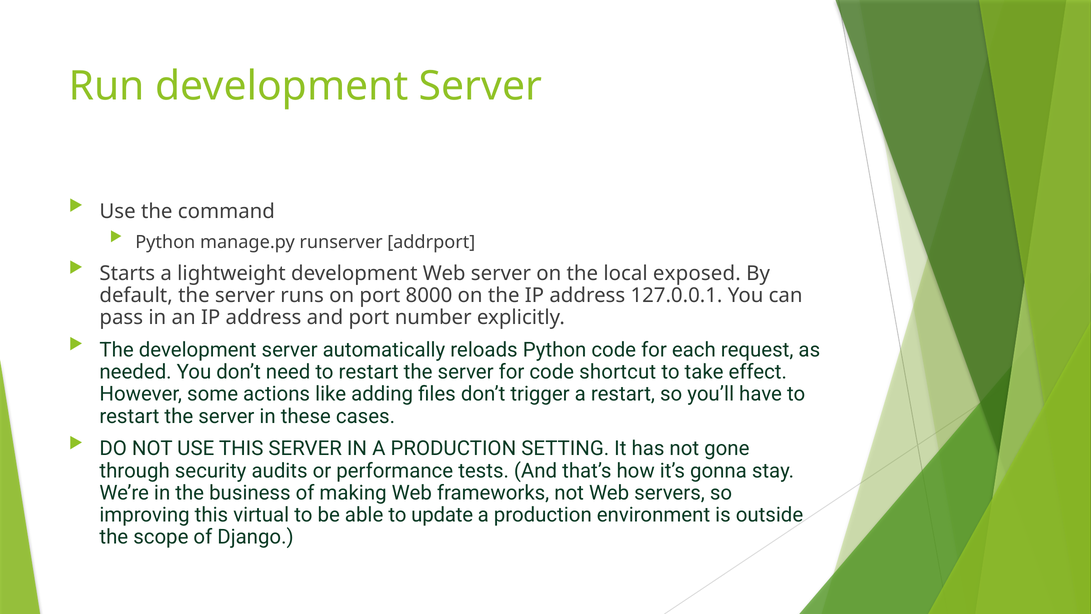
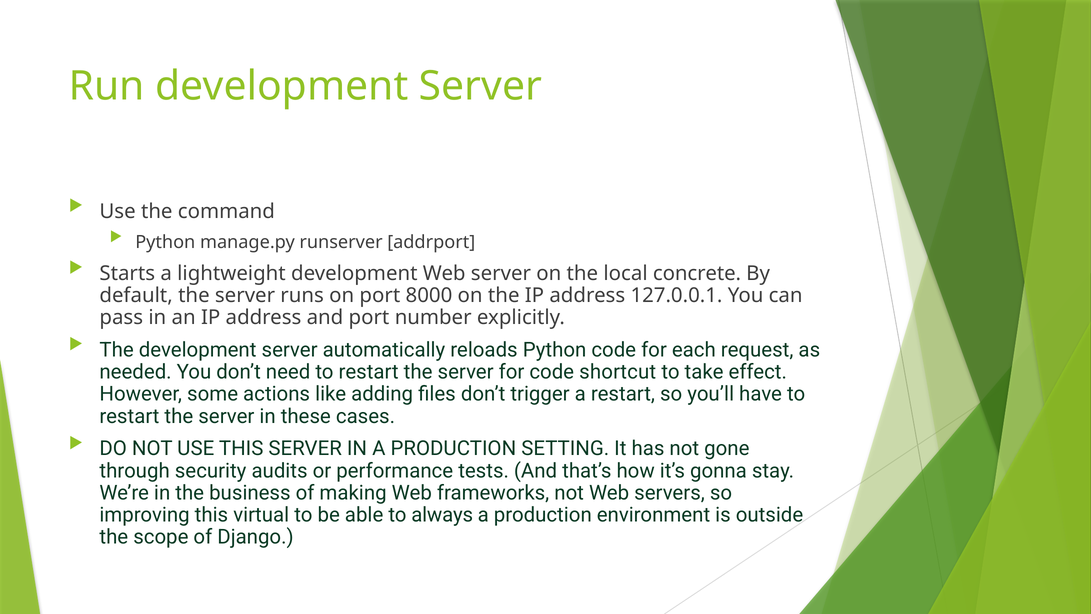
exposed: exposed -> concrete (697, 273)
update: update -> always (442, 515)
